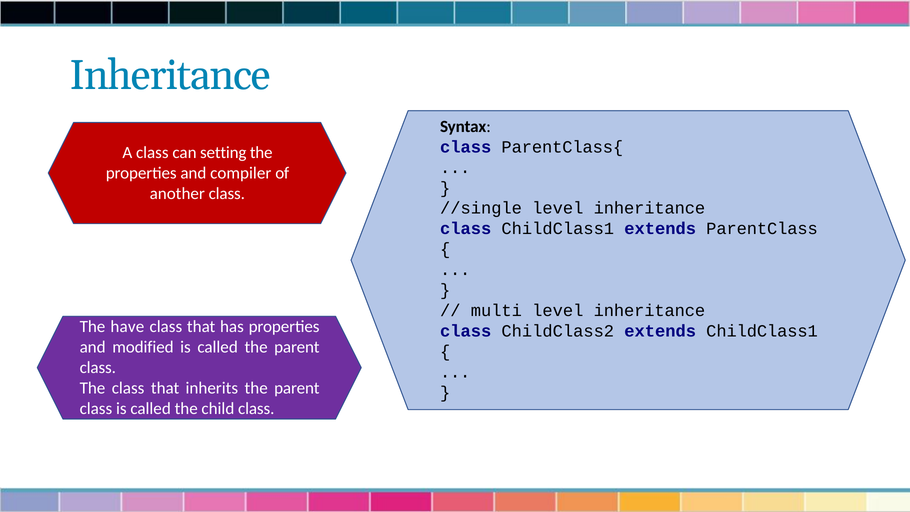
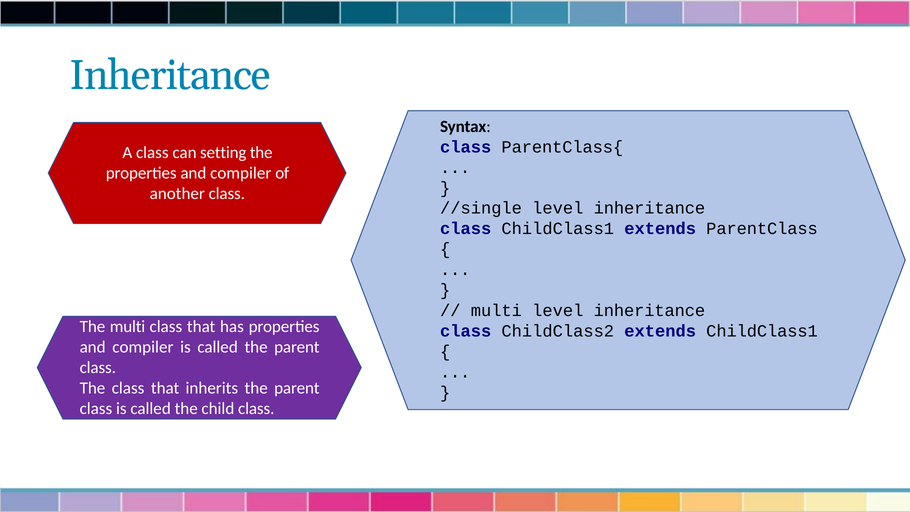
The have: have -> multi (128, 327)
modified: modified -> compiler (143, 347)
